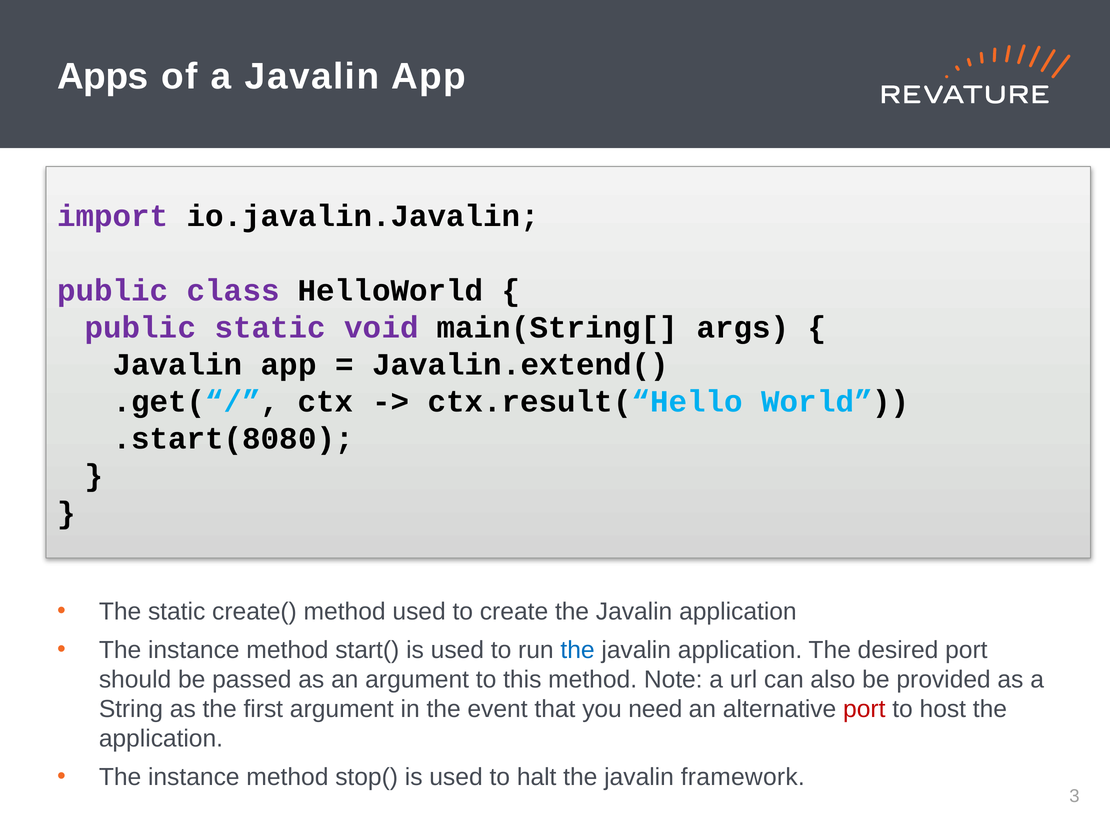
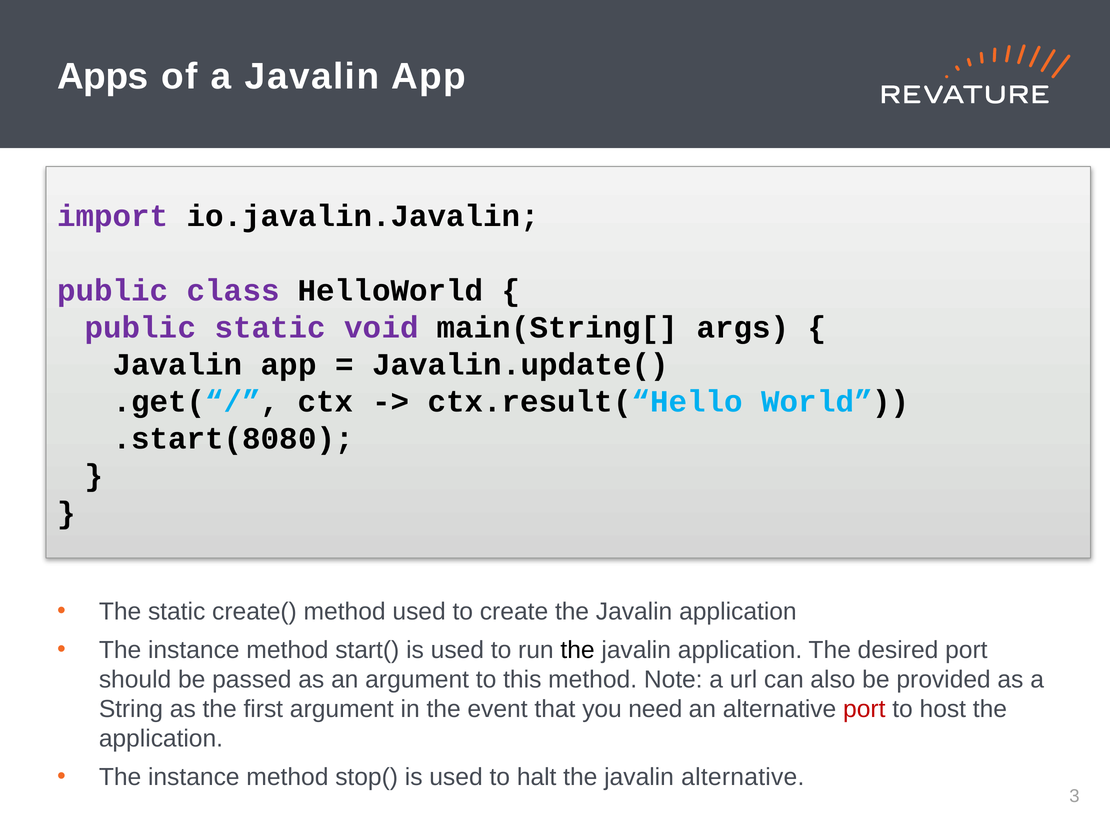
Javalin.extend(: Javalin.extend( -> Javalin.update( (521, 364)
the colour: blue -> black (578, 650)
javalin framework: framework -> alternative (743, 777)
